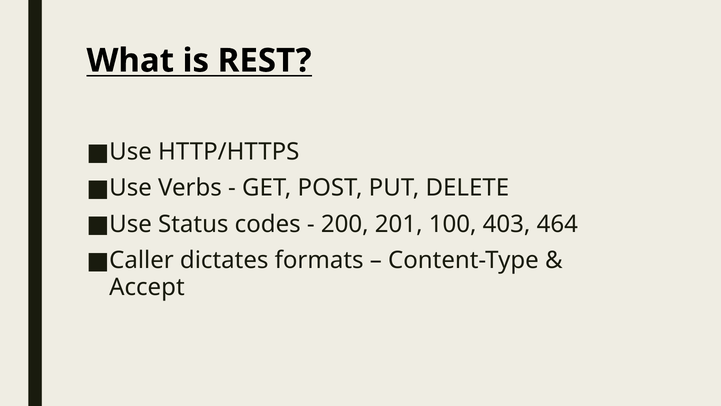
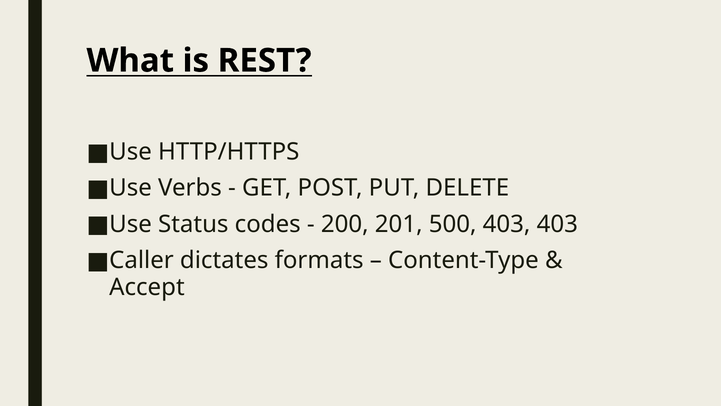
100: 100 -> 500 (453, 224)
403 464: 464 -> 403 (557, 224)
